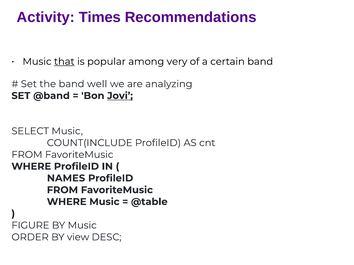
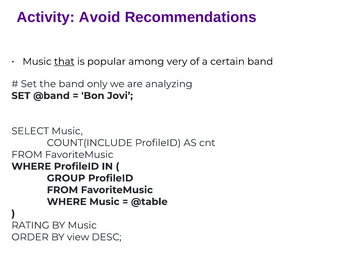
Times: Times -> Avoid (100, 17)
well: well -> only (97, 84)
Jovi underline: present -> none (120, 96)
NAMES: NAMES -> GROUP (66, 179)
FIGURE: FIGURE -> RATING (30, 226)
